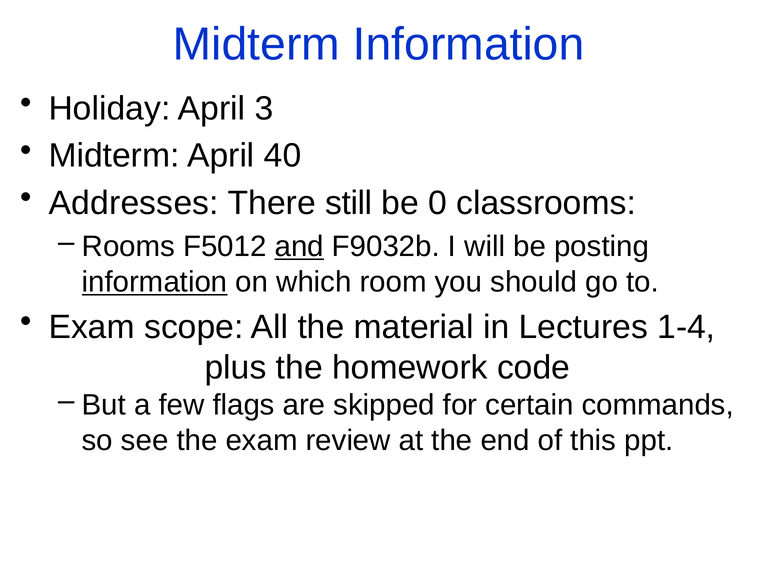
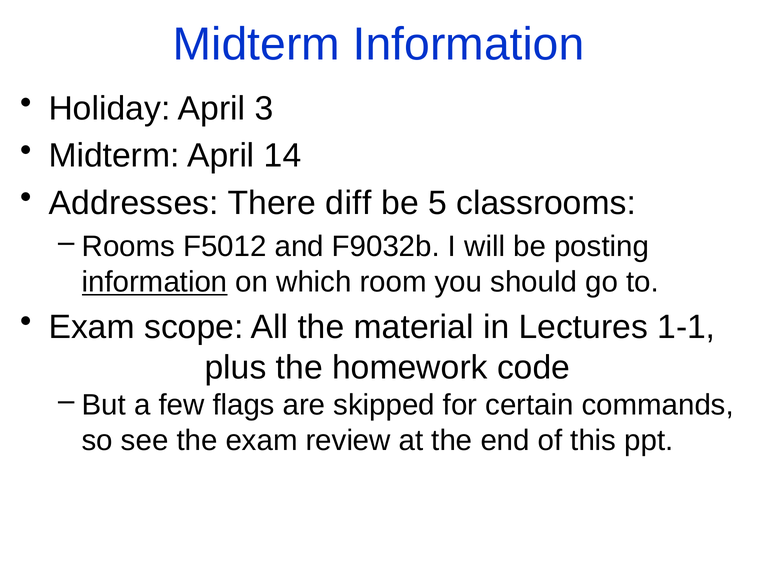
40: 40 -> 14 (283, 156)
still: still -> diff (348, 203)
0: 0 -> 5 (438, 203)
and underline: present -> none (299, 246)
1-4: 1-4 -> 1-1 (686, 327)
